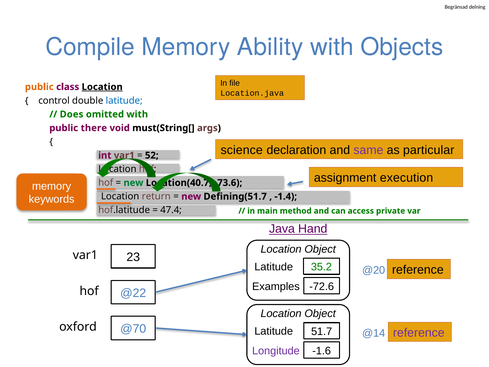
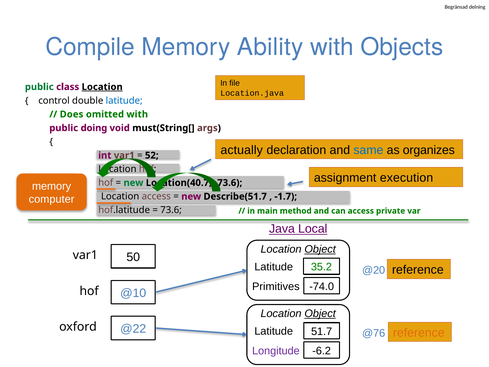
public colour: orange -> green (39, 87)
there: there -> doing (94, 128)
science: science -> actually (242, 150)
same colour: purple -> blue (368, 150)
particular: particular -> organizes (429, 150)
return: return -> access (156, 196)
Defining(51.7: Defining(51.7 -> Describe(51.7 (235, 196)
-1.4: -1.4 -> -1.7 (286, 196)
keywords: keywords -> computer (52, 199)
47.4: 47.4 -> 73.6 (171, 210)
Hand: Hand -> Local (313, 229)
Object underline: none -> present (320, 249)
23: 23 -> 50 (133, 257)
-72.6: -72.6 -> -74.0 (322, 286)
Examples: Examples -> Primitives (276, 286)
@22: @22 -> @10 (133, 293)
Object underline: none -> present (320, 313)
@70: @70 -> @22 (133, 329)
reference colour: purple -> orange (419, 333)
@14: @14 -> @76 (374, 333)
-1.6: -1.6 -> -6.2 (322, 351)
